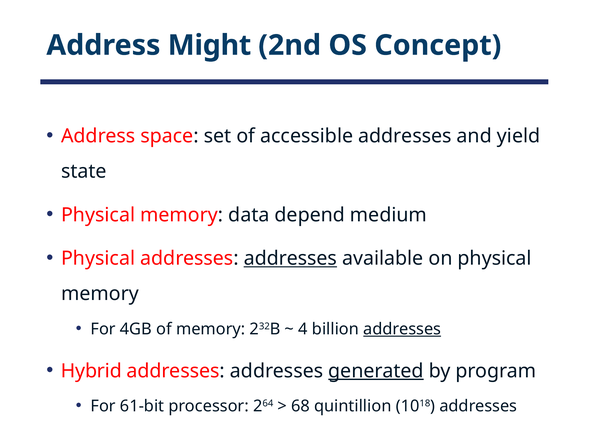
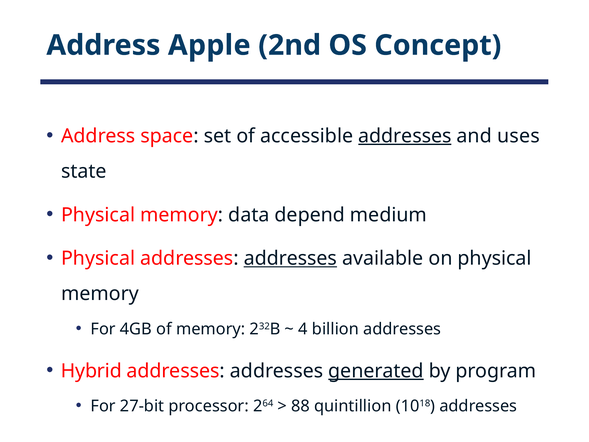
Might: Might -> Apple (209, 45)
addresses underline: none -> present (405, 136)
yield: yield -> uses (519, 136)
addresses underline: present -> none (402, 329)
61-bit: 61-bit -> 27-bit (142, 406)
68: 68 -> 88 (300, 406)
